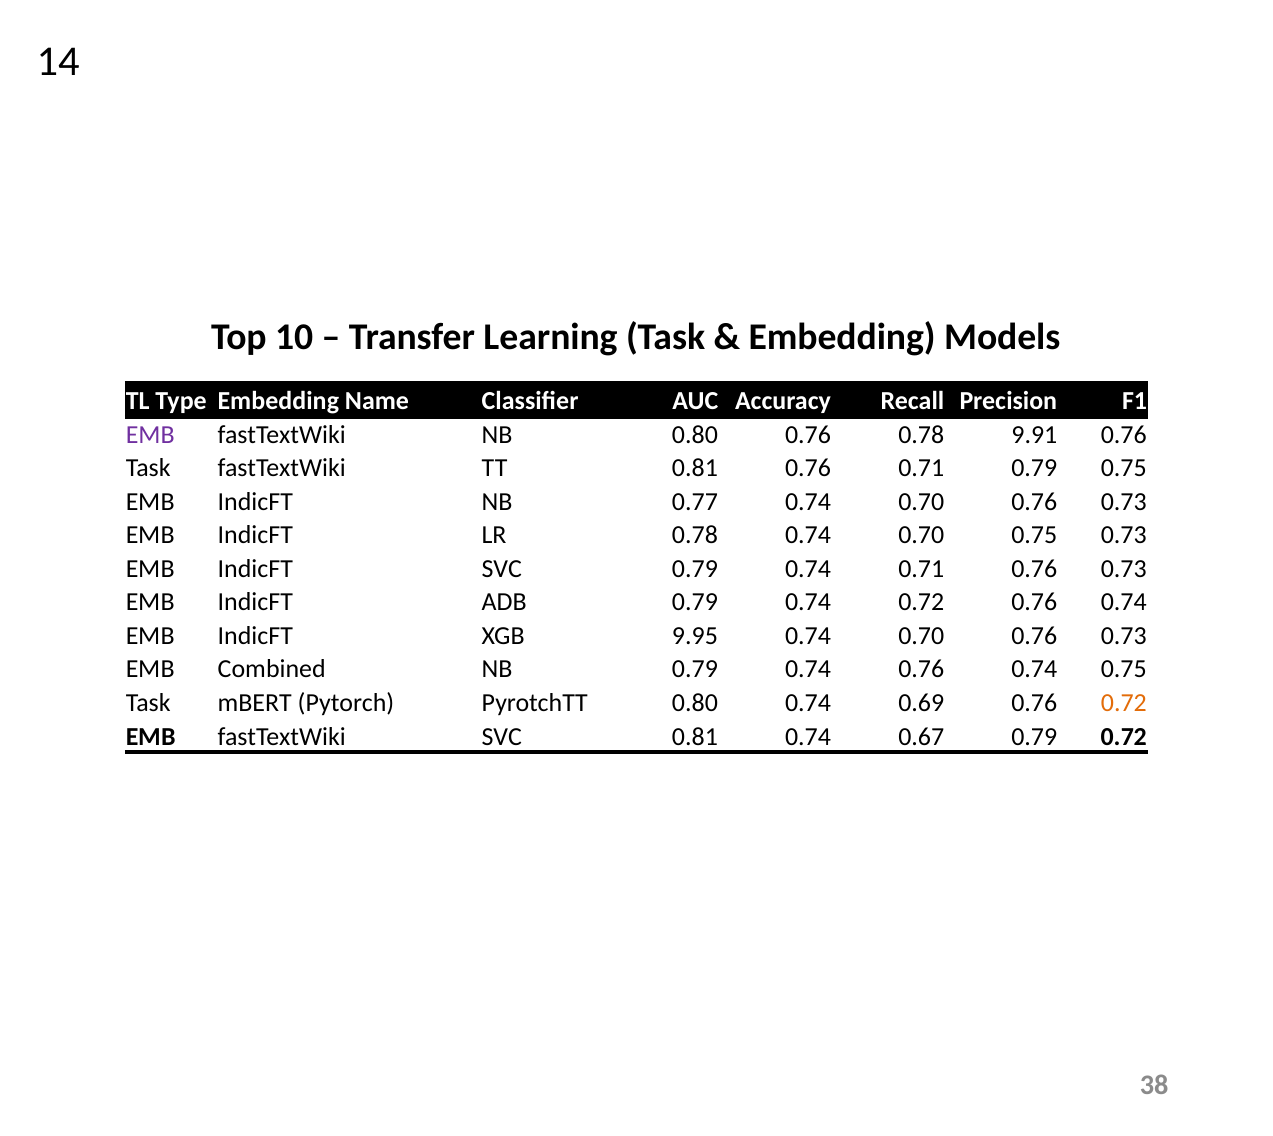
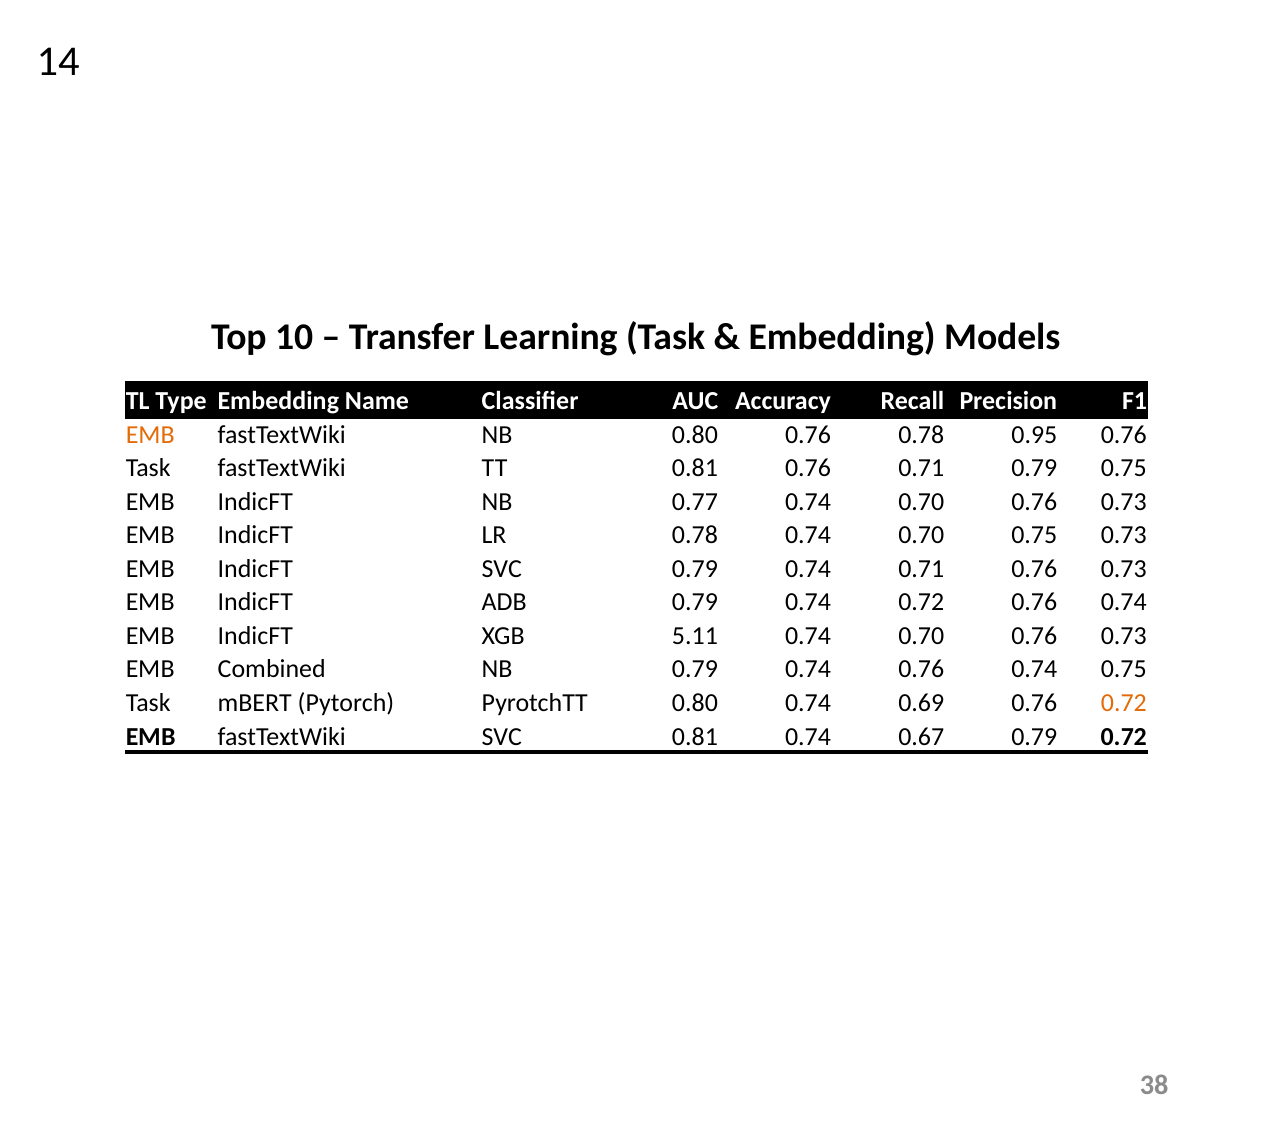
EMB colour: purple -> orange (150, 435)
9.91: 9.91 -> 0.95 (1034, 435)
9.95: 9.95 -> 5.11 (695, 636)
